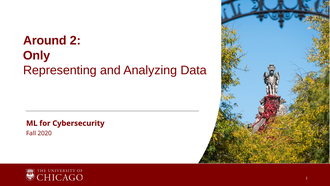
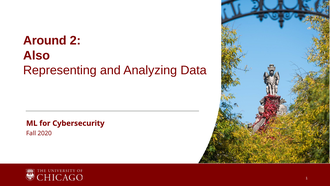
Only: Only -> Also (36, 55)
